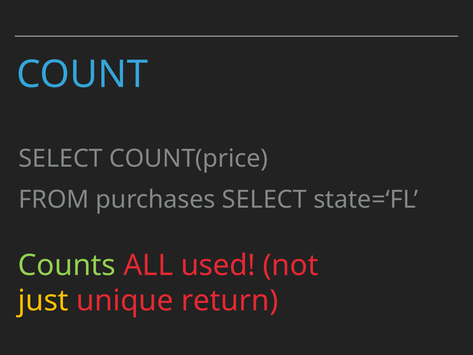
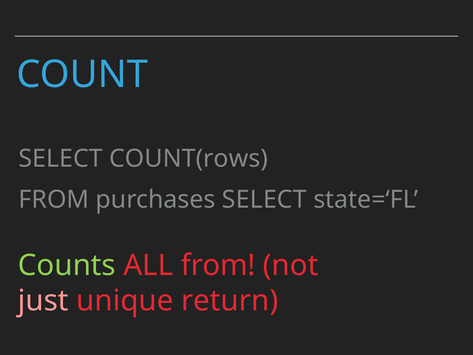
COUNT(price: COUNT(price -> COUNT(rows (188, 159)
ALL used: used -> from (218, 265)
just colour: yellow -> pink (43, 301)
